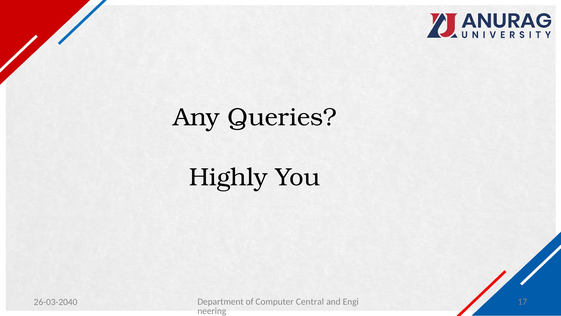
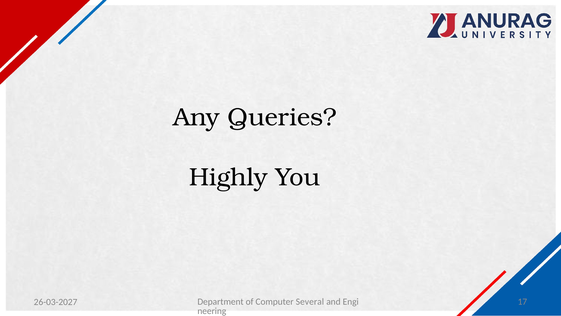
Central: Central -> Several (310, 301)
26-03-2040: 26-03-2040 -> 26-03-2027 (56, 302)
